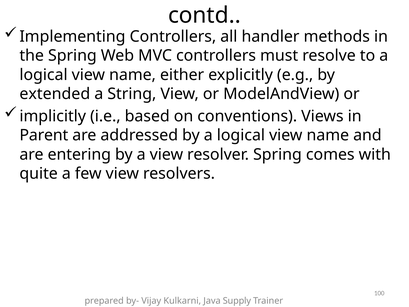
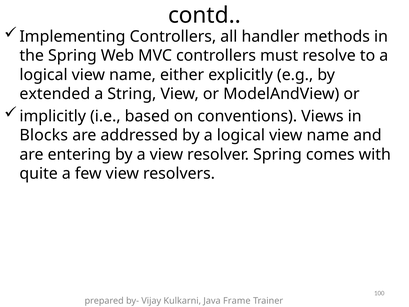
Parent: Parent -> Blocks (44, 135)
Supply: Supply -> Frame (237, 301)
